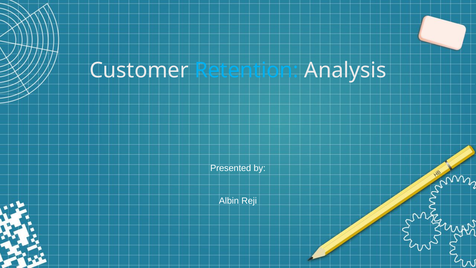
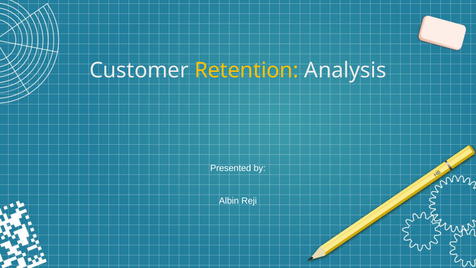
Retention colour: light blue -> yellow (247, 70)
